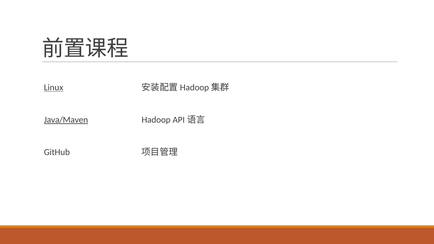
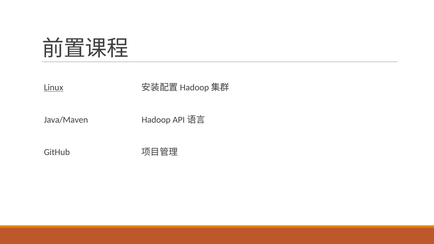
Java/Maven underline: present -> none (66, 120)
